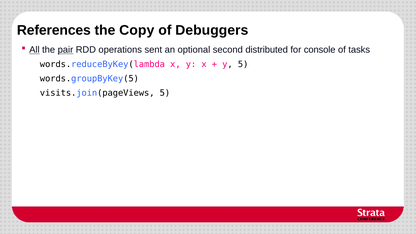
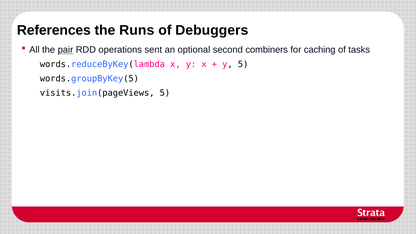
Copy: Copy -> Runs (137, 30)
All underline: present -> none (34, 50)
distributed: distributed -> combiners (267, 50)
console: console -> caching (320, 50)
